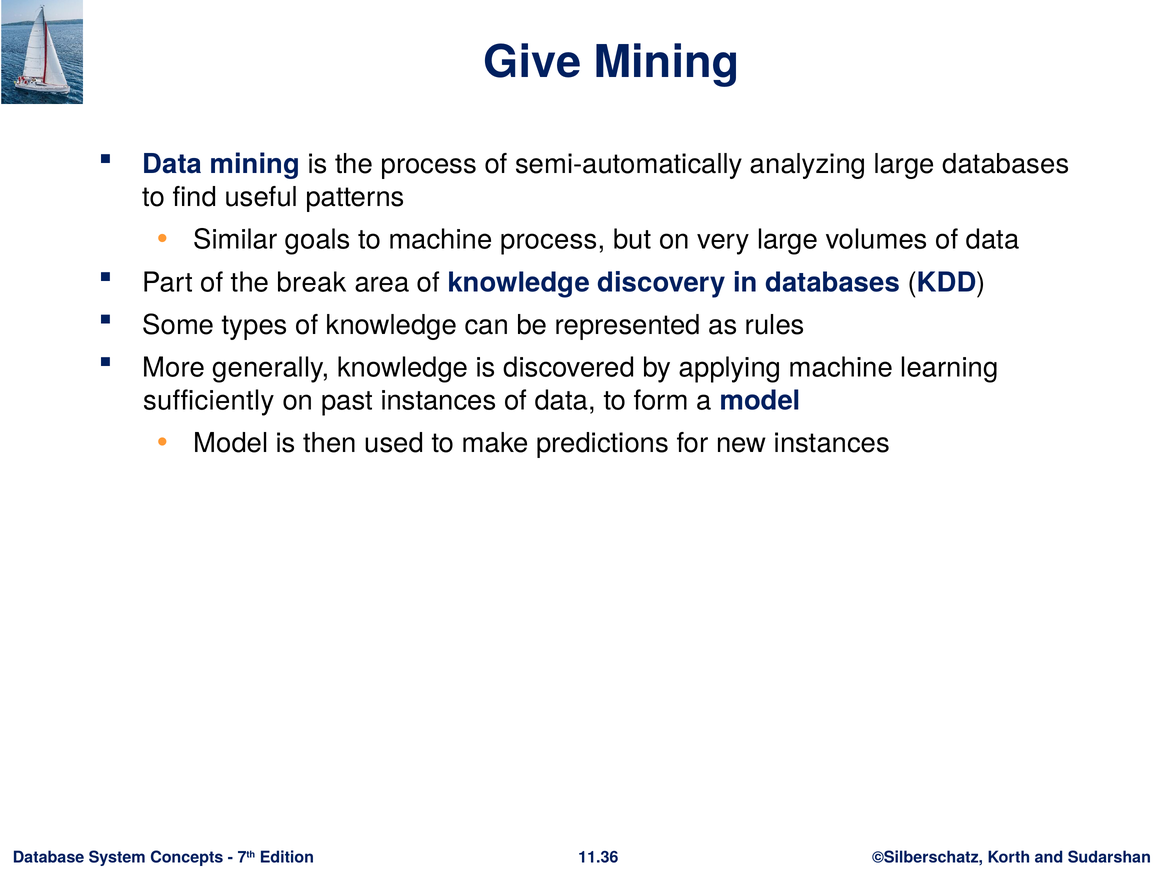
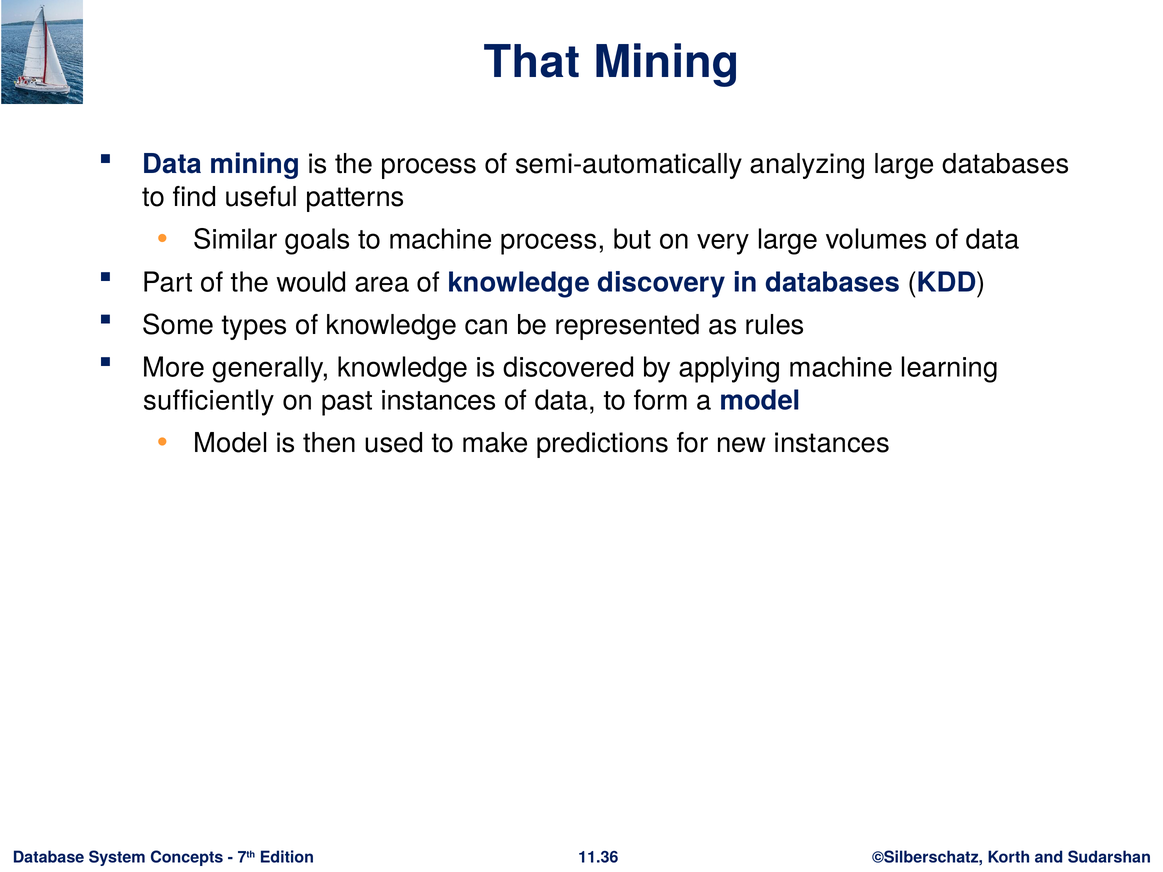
Give: Give -> That (532, 63)
break: break -> would (312, 283)
